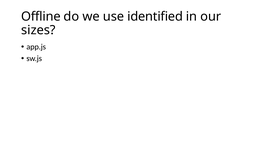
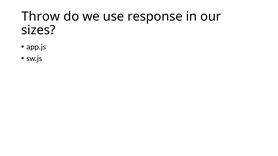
Offline: Offline -> Throw (41, 16)
identified: identified -> response (155, 16)
